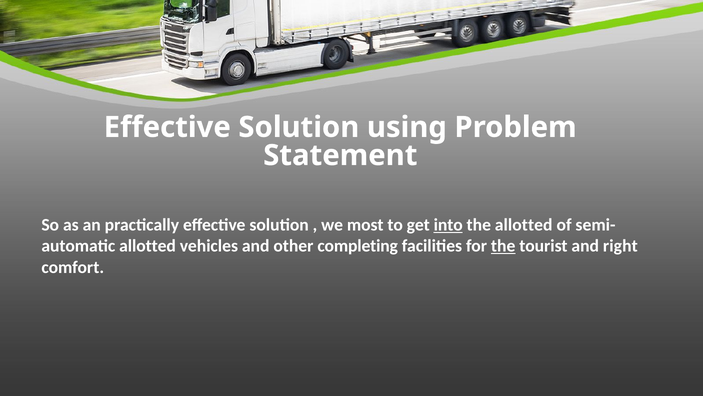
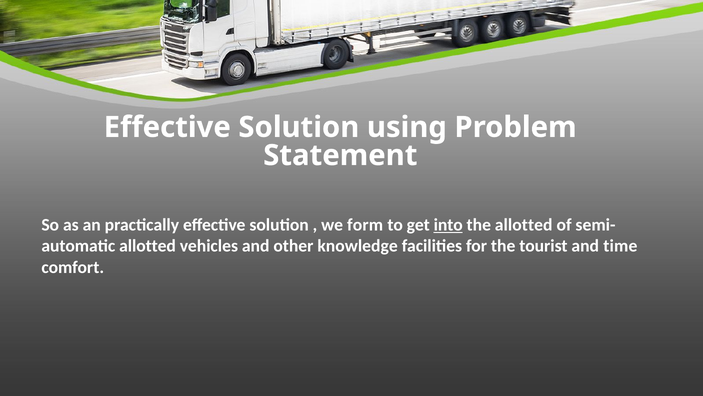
most: most -> form (365, 225)
completing: completing -> knowledge (358, 246)
the underline: present -> none (503, 246)
right: right -> time (620, 246)
